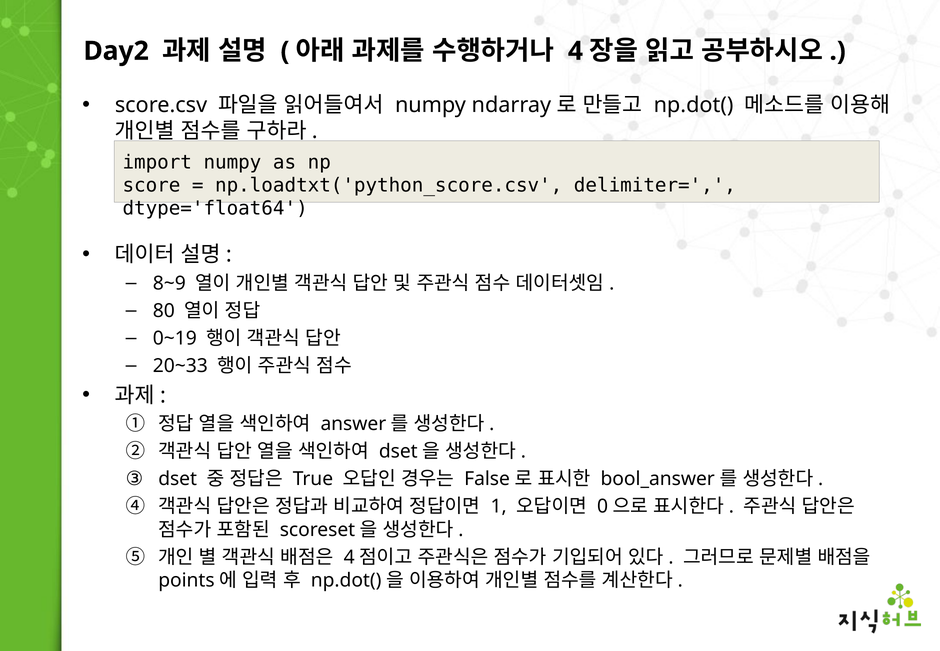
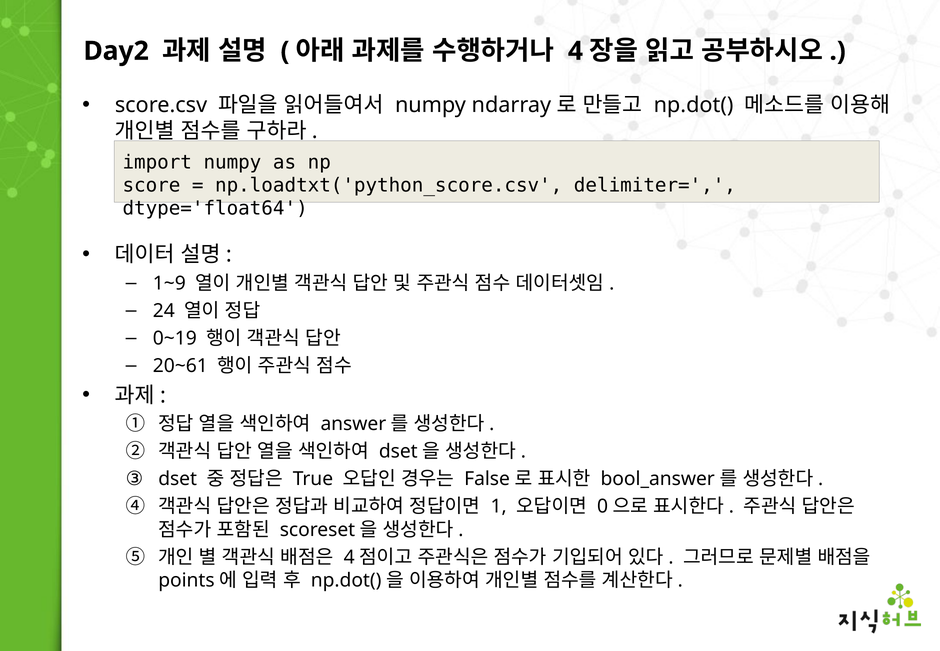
8~9: 8~9 -> 1~9 (169, 283)
80: 80 -> 24 (164, 311)
20~33: 20~33 -> 20~61 (180, 366)
